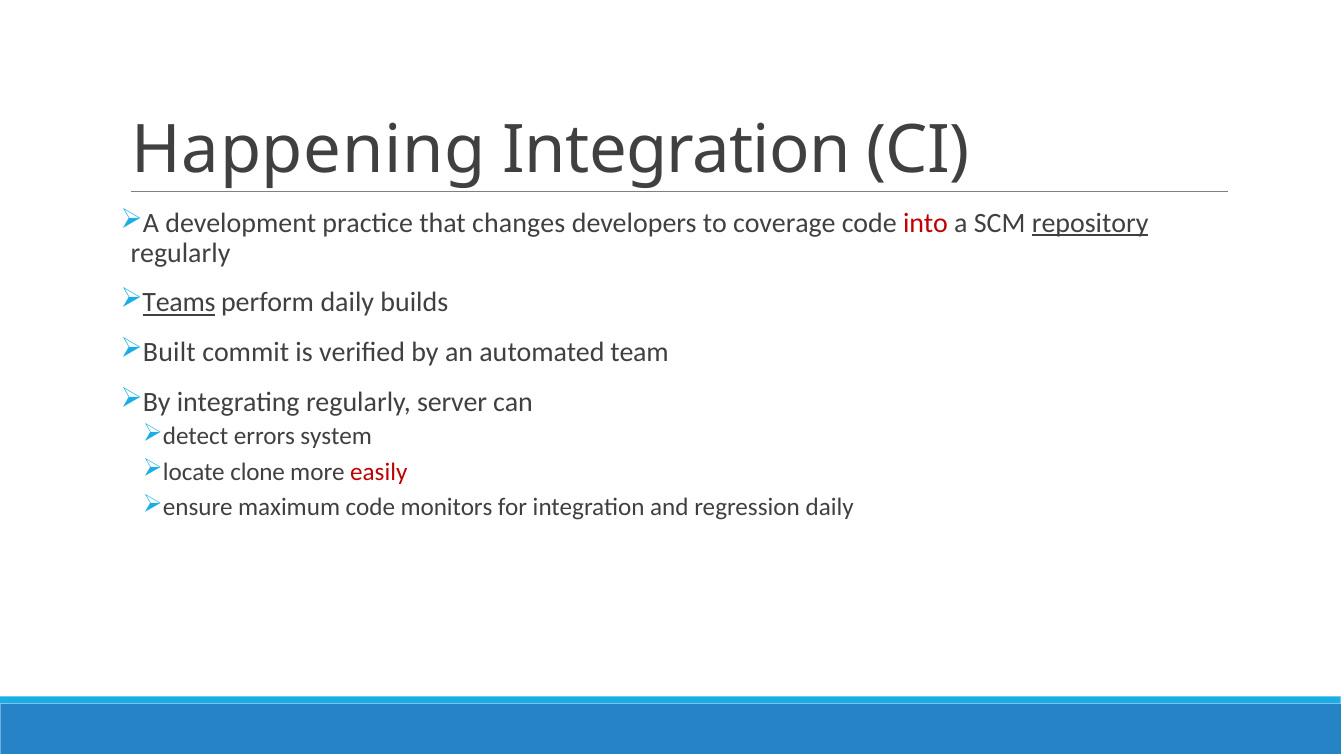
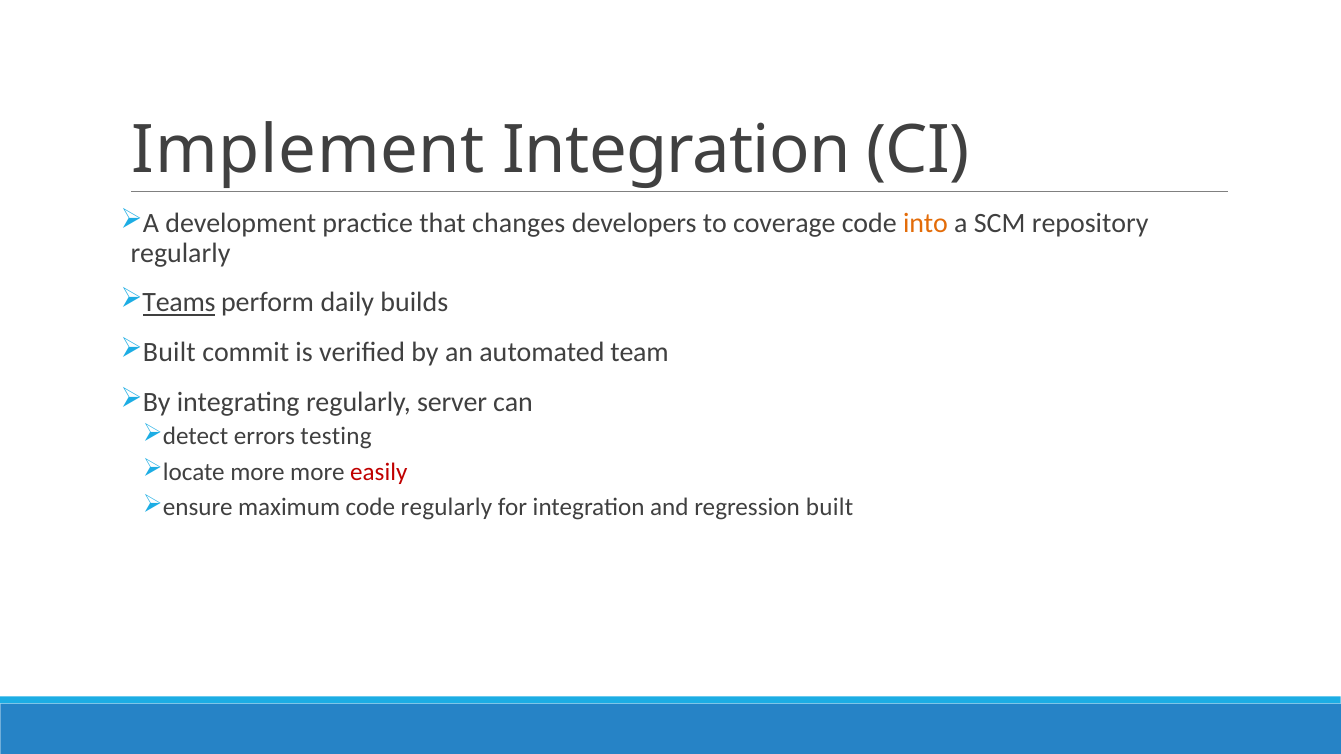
Happening: Happening -> Implement (309, 150)
into colour: red -> orange (926, 223)
repository underline: present -> none (1090, 223)
system: system -> testing (336, 437)
clone: clone -> more (258, 472)
code monitors: monitors -> regularly (446, 508)
regression daily: daily -> built (830, 508)
